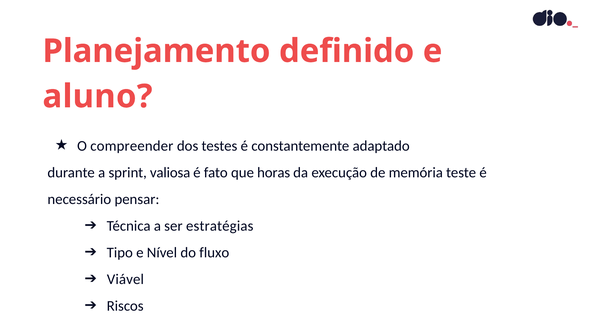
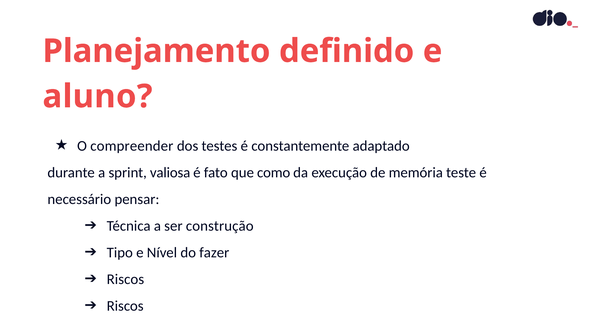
horas: horas -> como (274, 173)
estratégias: estratégias -> construção (220, 226)
fluxo: fluxo -> fazer (214, 253)
Viável: Viável -> Riscos (125, 279)
